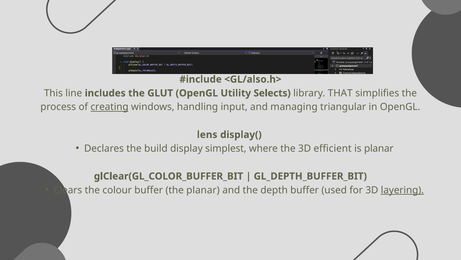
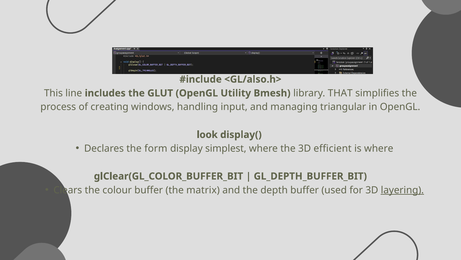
Selects: Selects -> Bmesh (272, 93)
creating underline: present -> none (110, 107)
lens: lens -> look (207, 134)
build: build -> form (156, 148)
is planar: planar -> where (379, 148)
the planar: planar -> matrix (203, 190)
